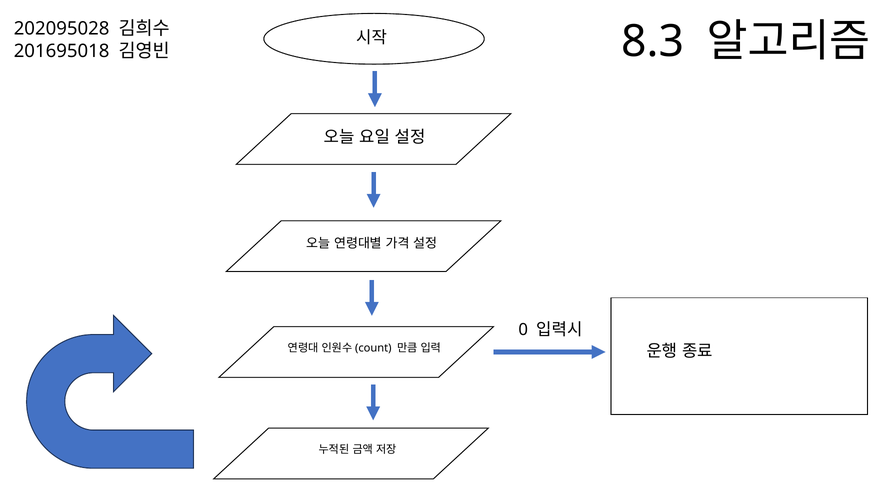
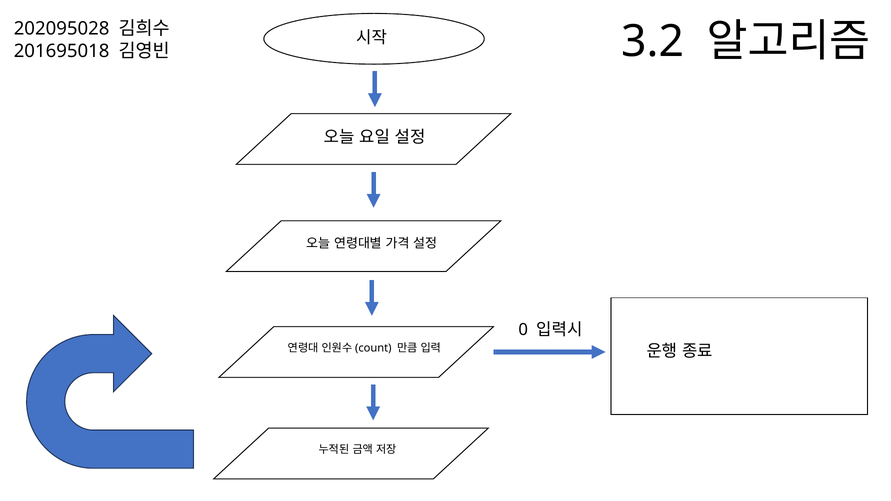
8.3: 8.3 -> 3.2 (653, 42)
